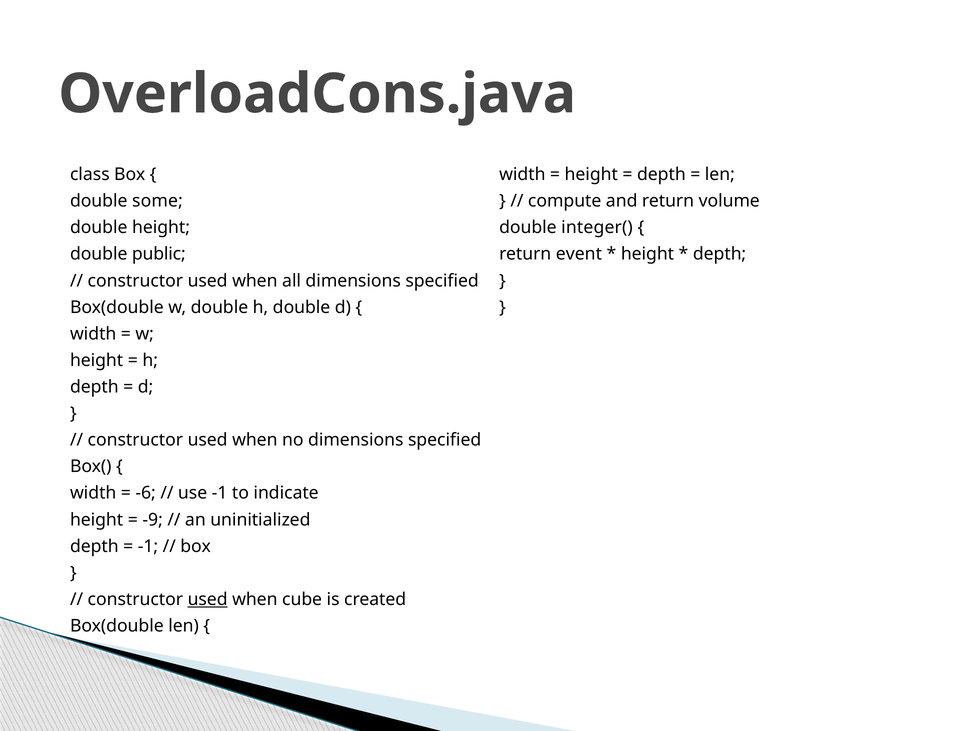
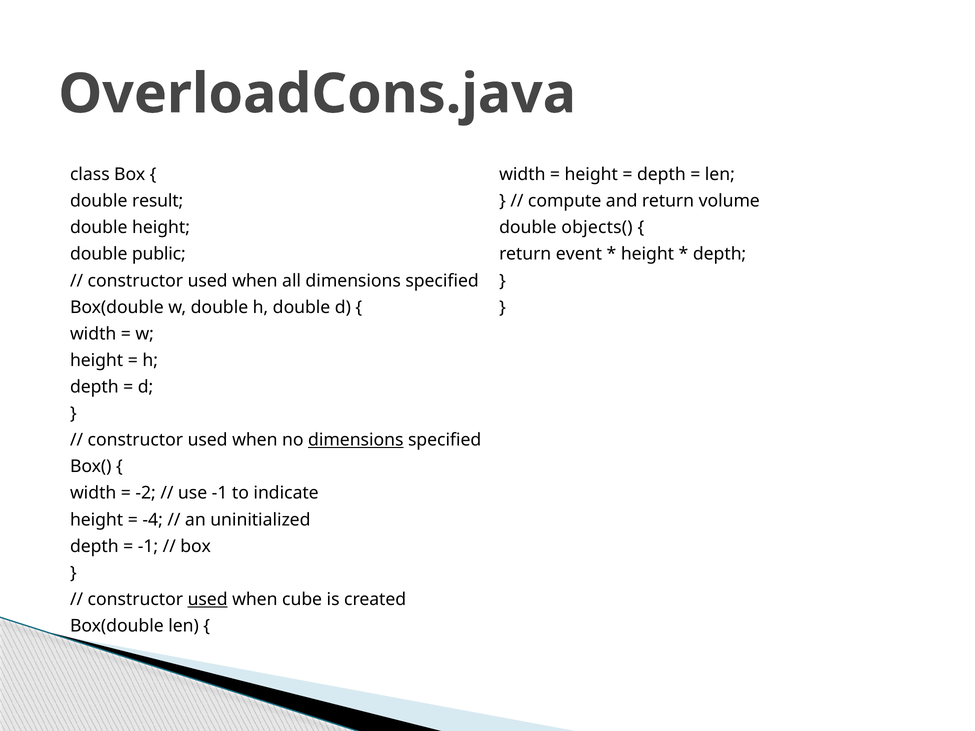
some: some -> result (158, 201)
integer(: integer( -> objects( (597, 228)
dimensions underline: none -> present (356, 440)
-6: -6 -> -2 (146, 493)
-9: -9 -> -4 (153, 520)
